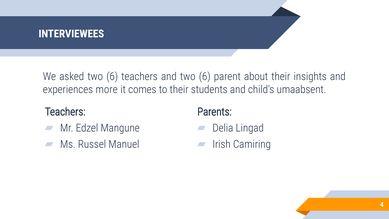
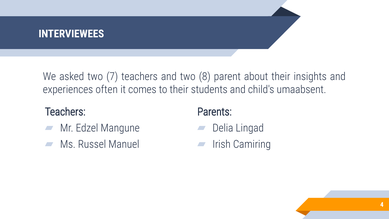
asked two 6: 6 -> 7 (112, 77)
and two 6: 6 -> 8 (205, 77)
more: more -> often (107, 90)
